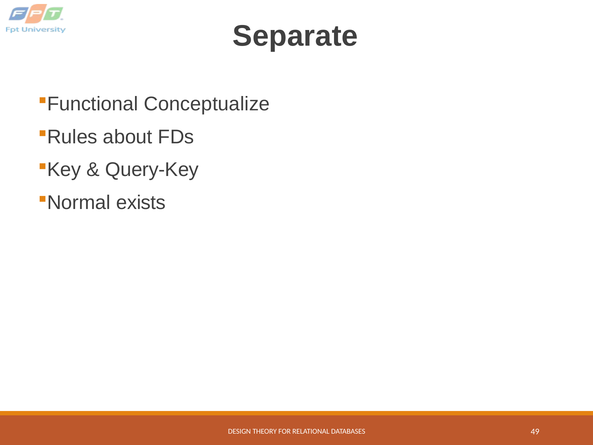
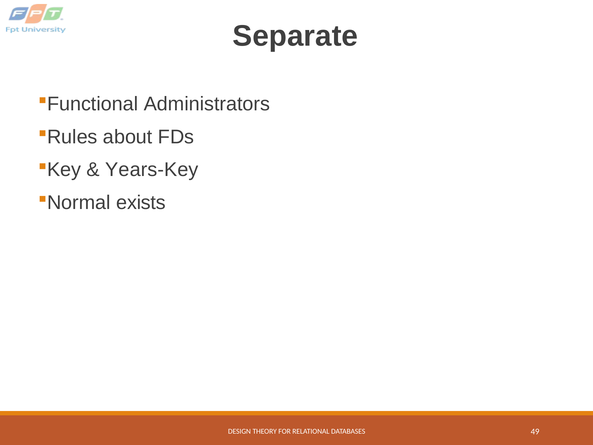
Conceptualize: Conceptualize -> Administrators (207, 104)
Query-Key: Query-Key -> Years-Key (152, 170)
